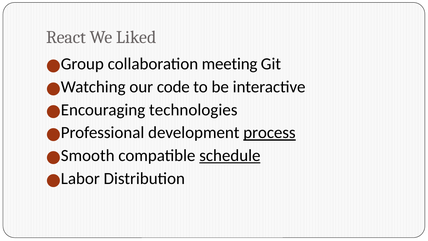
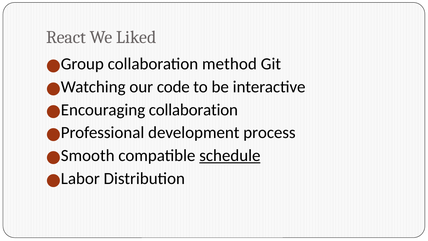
meeting: meeting -> method (229, 64)
technologies: technologies -> collaboration (193, 110)
process underline: present -> none (269, 133)
